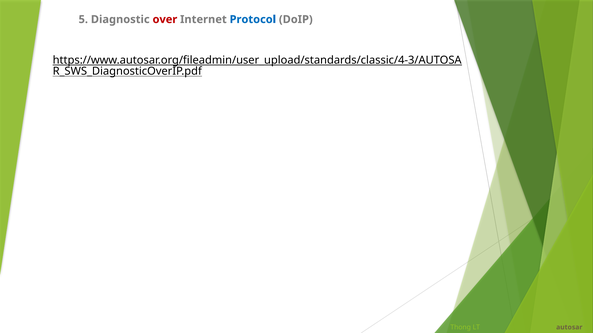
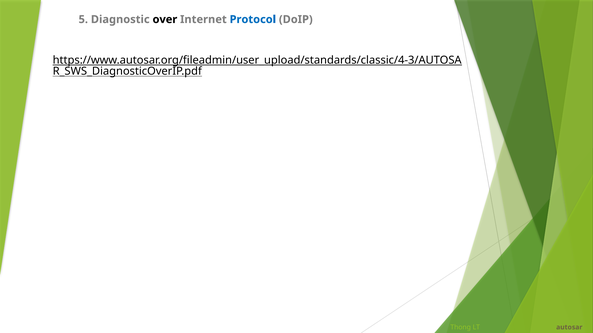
over colour: red -> black (165, 19)
